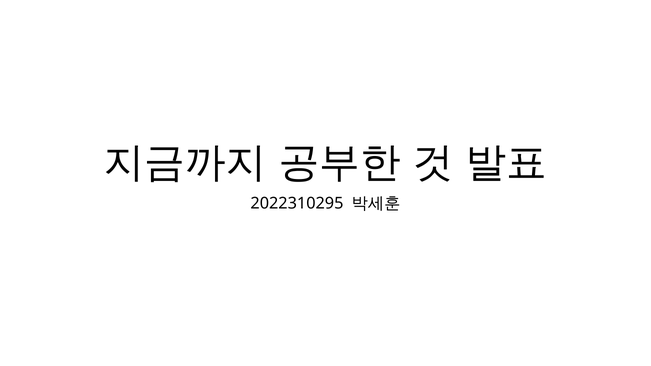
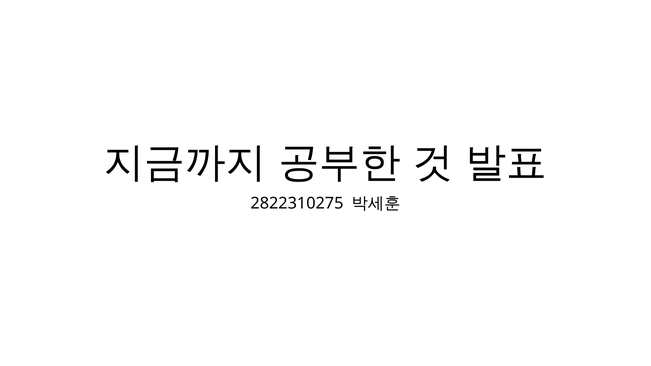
2022310295: 2022310295 -> 2822310275 (297, 203)
